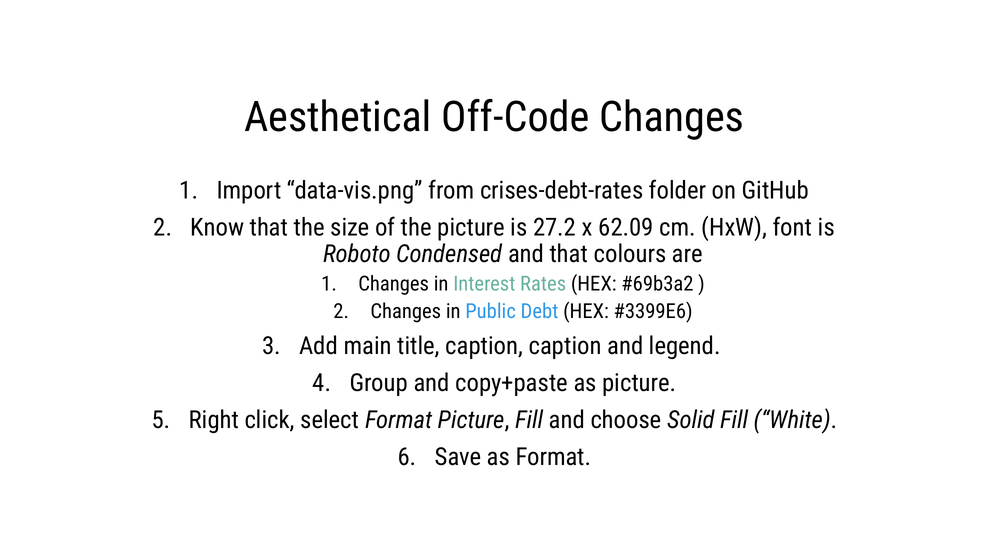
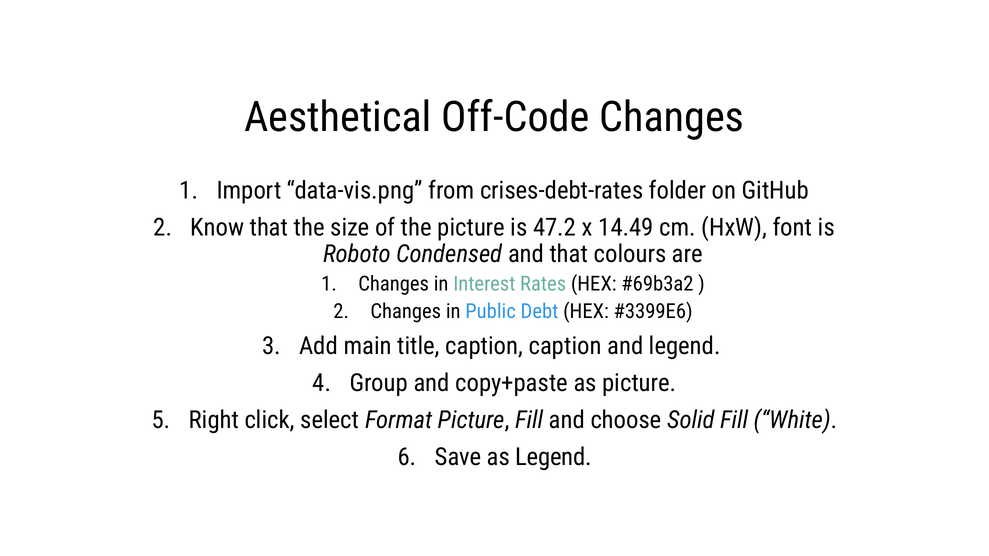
27.2: 27.2 -> 47.2 (555, 228)
62.09: 62.09 -> 14.49 (626, 228)
as Format: Format -> Legend (553, 457)
